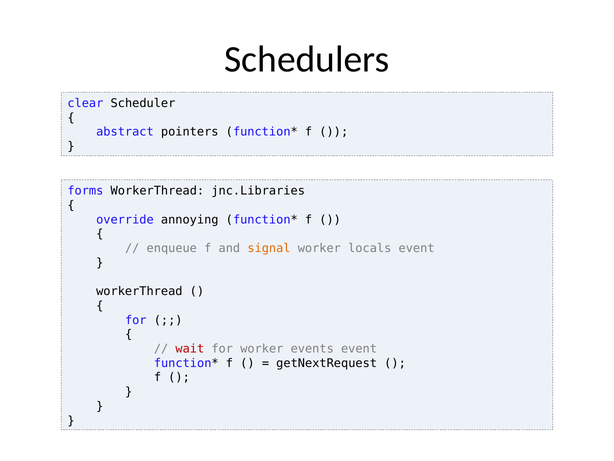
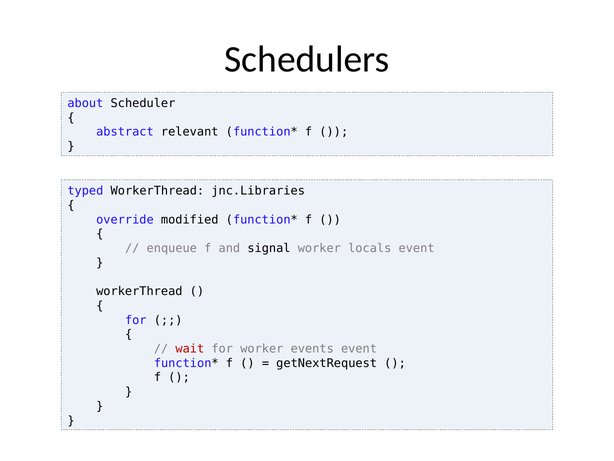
clear: clear -> about (85, 103)
pointers: pointers -> relevant (190, 132)
forms: forms -> typed (85, 191)
annoying: annoying -> modified (190, 219)
signal colour: orange -> black (269, 248)
